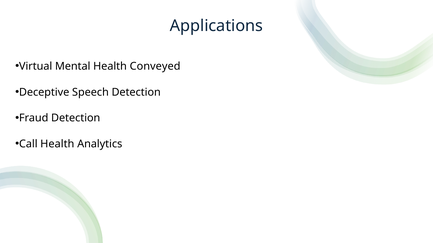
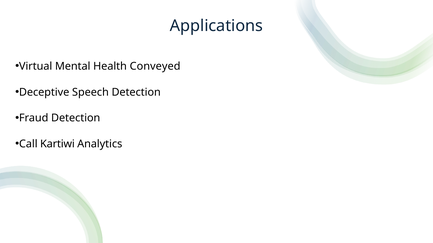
Call Health: Health -> Kartiwi (57, 144)
